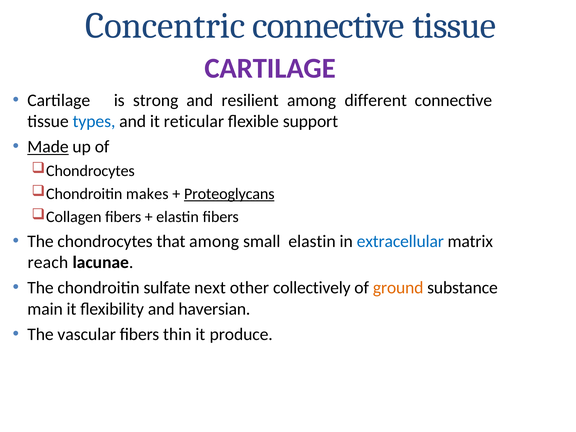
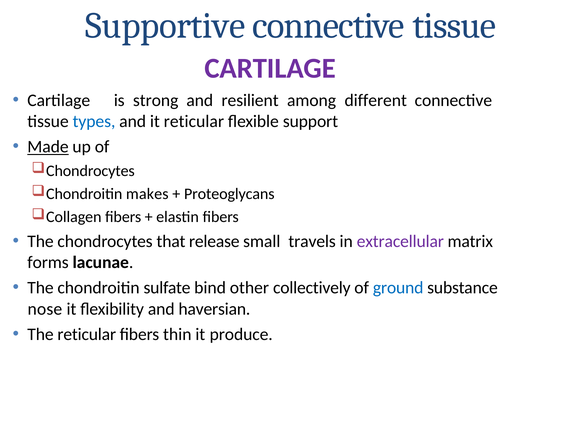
Concentric: Concentric -> Supportive (165, 26)
Proteoglycans underline: present -> none (229, 194)
that among: among -> release (214, 241)
small elastin: elastin -> travels (312, 241)
extracellular colour: blue -> purple (400, 241)
reach: reach -> forms (48, 262)
next: next -> bind (210, 288)
ground colour: orange -> blue (398, 288)
main: main -> nose (45, 309)
The vascular: vascular -> reticular (87, 334)
